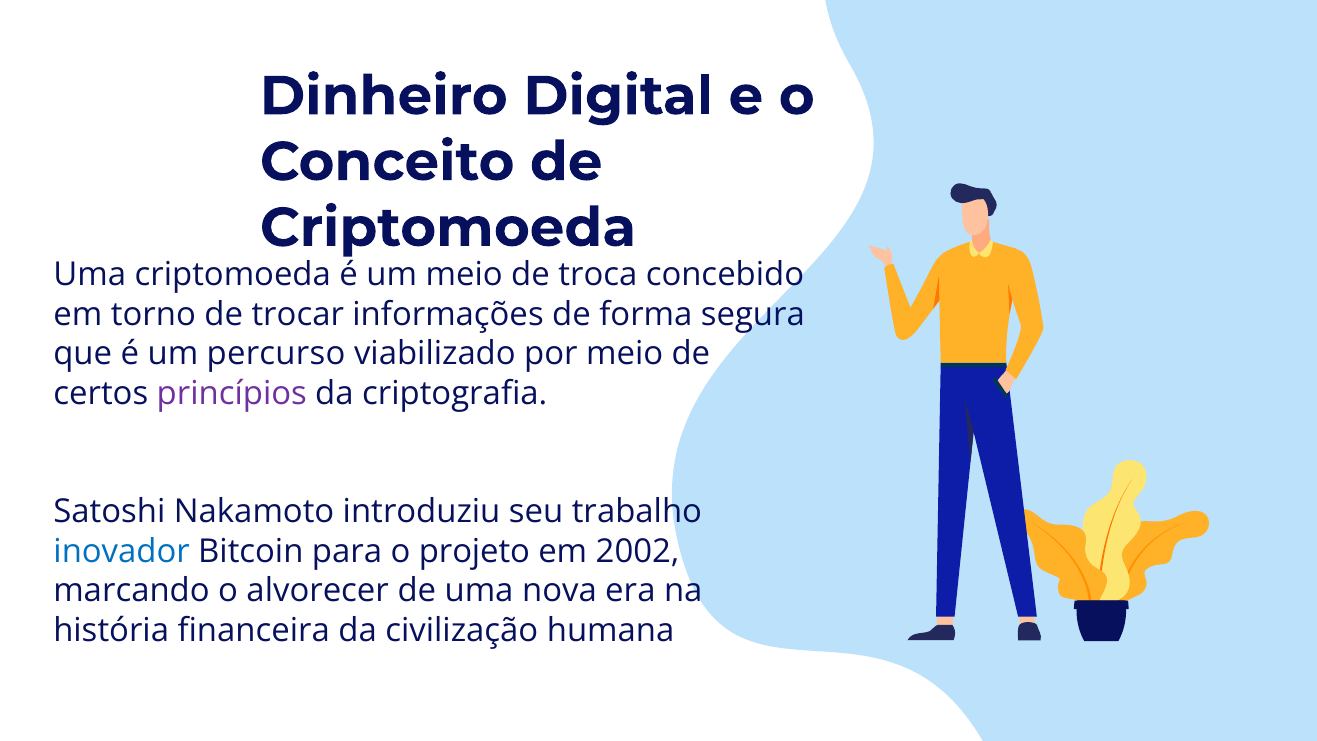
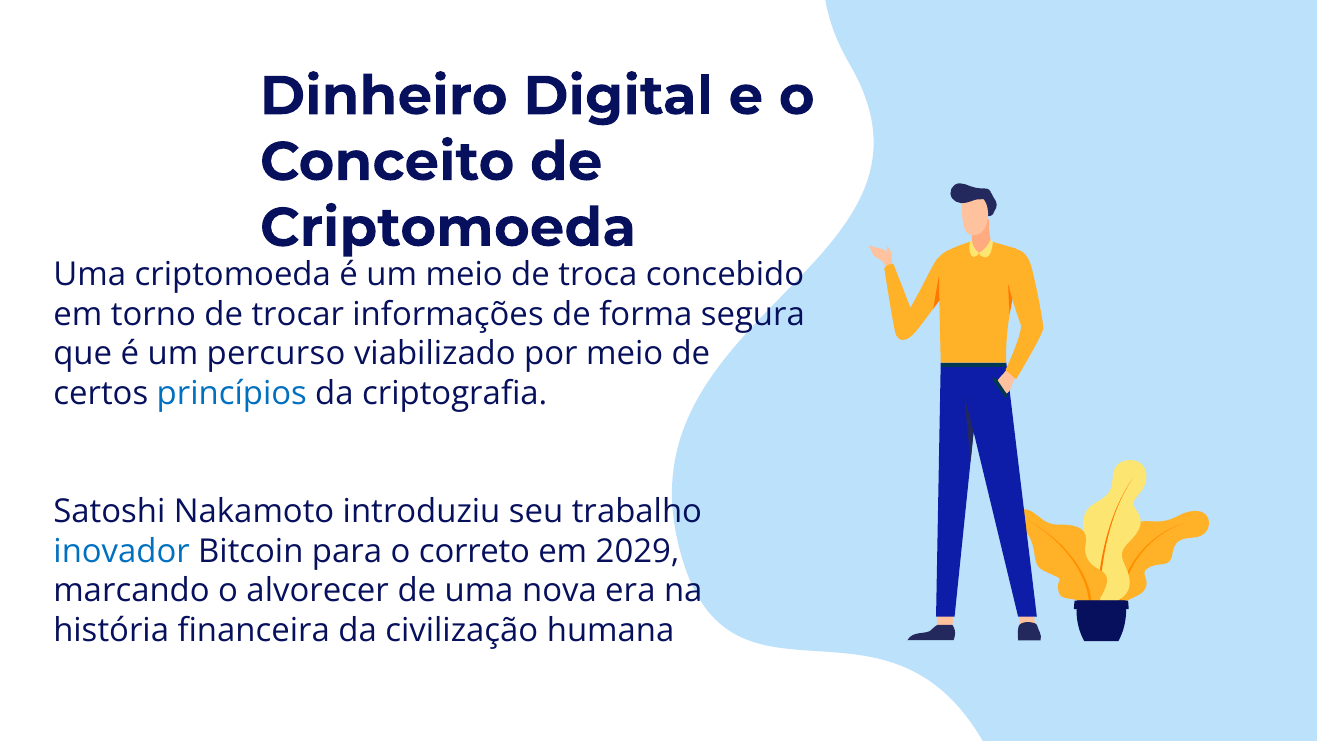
princípios colour: purple -> blue (232, 393)
projeto: projeto -> correto (475, 551)
2002: 2002 -> 2029 (638, 551)
